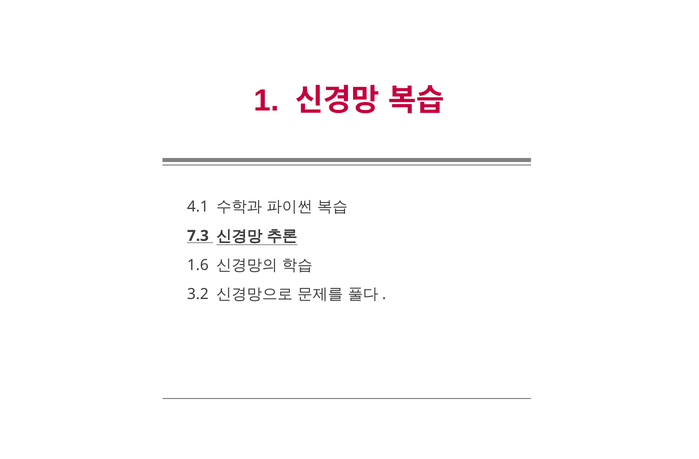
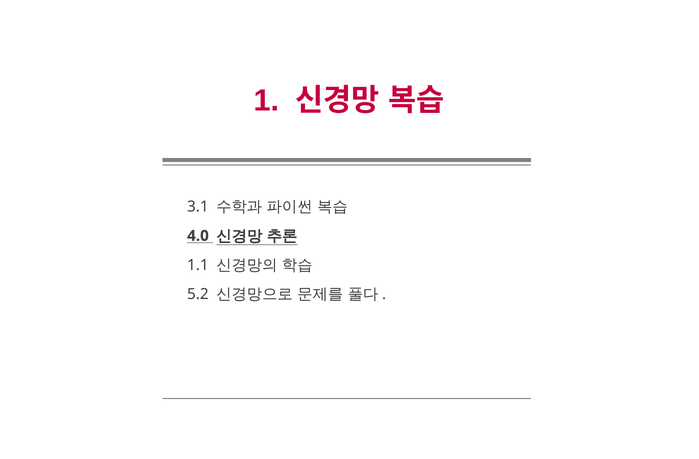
4.1: 4.1 -> 3.1 (198, 207)
7.3: 7.3 -> 4.0 (198, 236)
1.6: 1.6 -> 1.1 (198, 265)
3.2: 3.2 -> 5.2 (198, 294)
